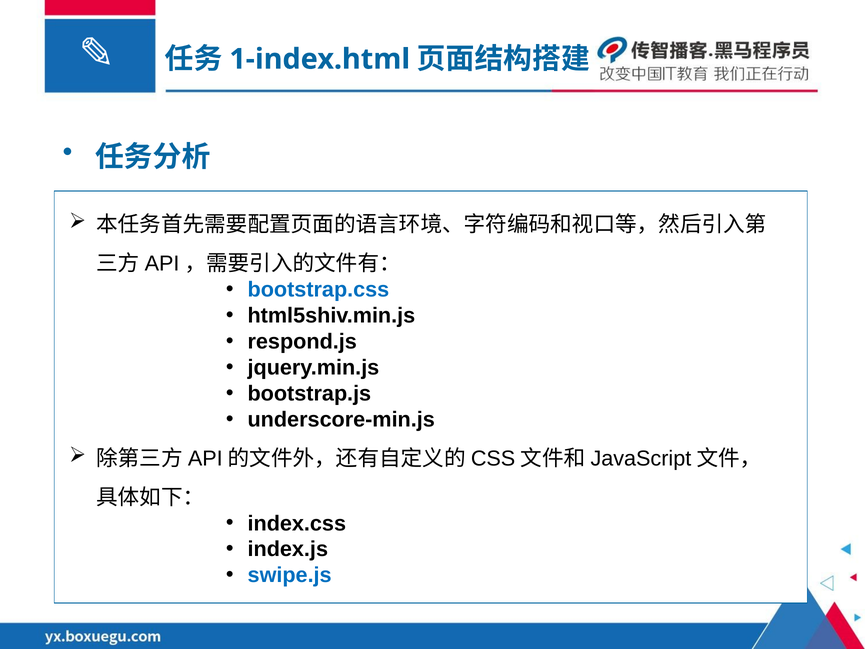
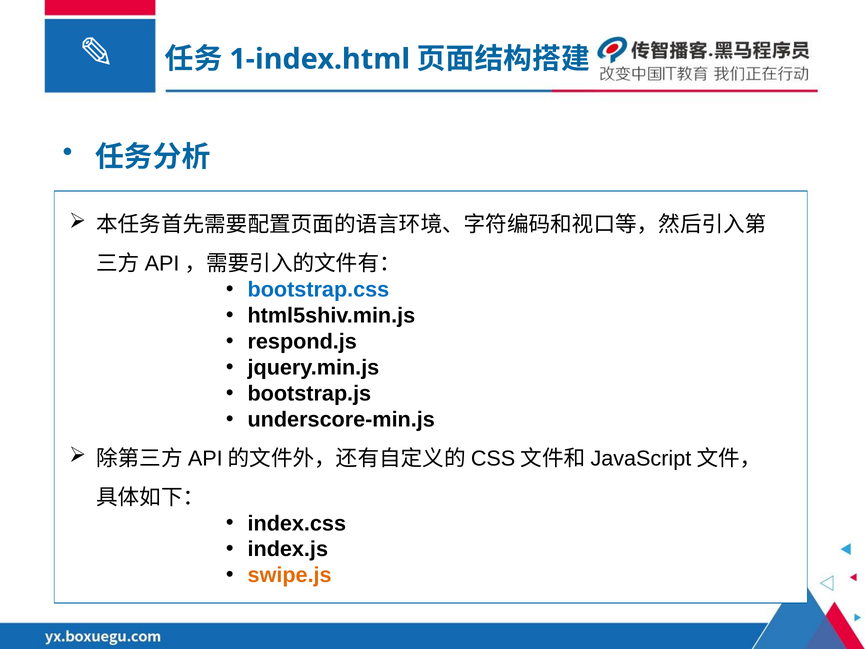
swipe.js colour: blue -> orange (290, 575)
